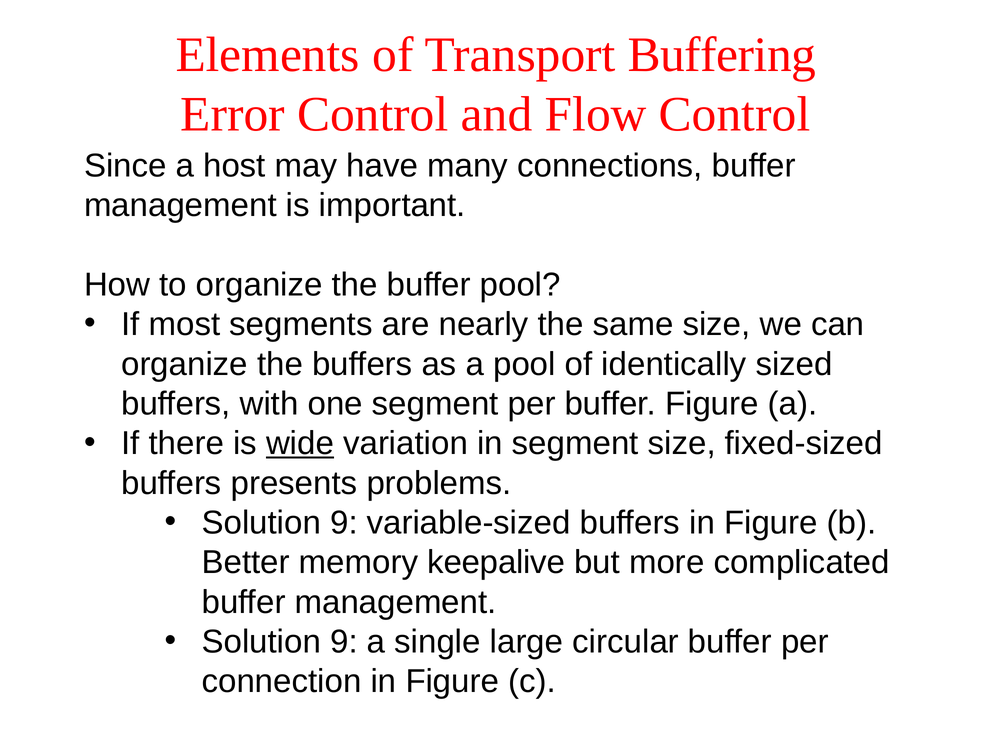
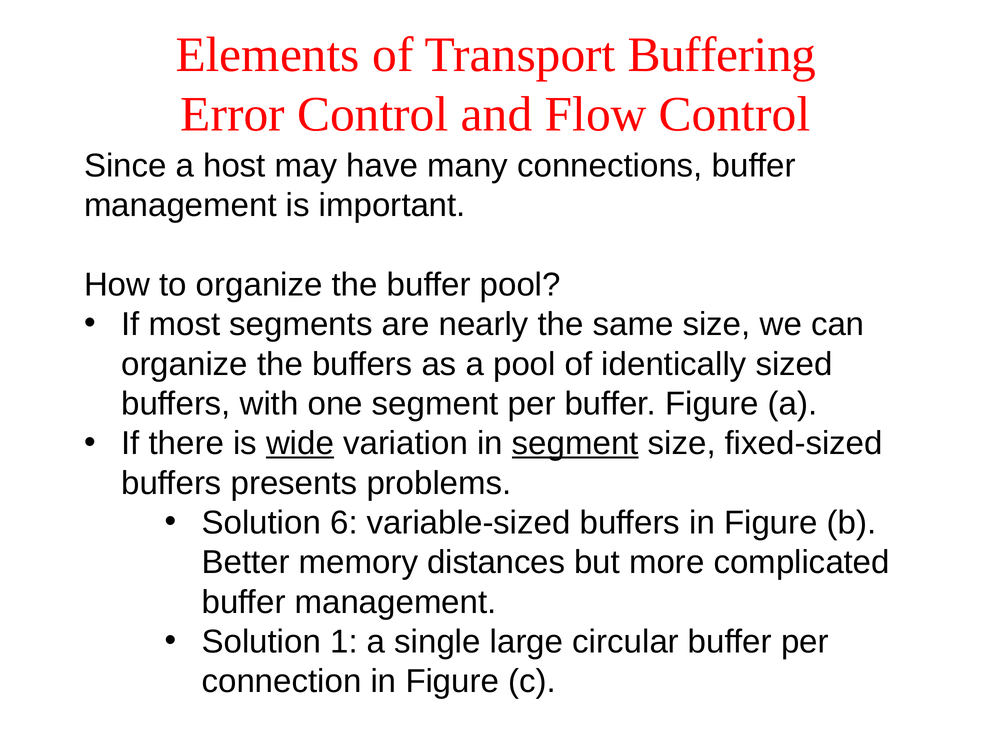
segment underline: none -> present (575, 443)
9: 9 -> 6 (344, 522)
keepalive: keepalive -> distances (496, 562)
9: 9 -> 1 (344, 641)
